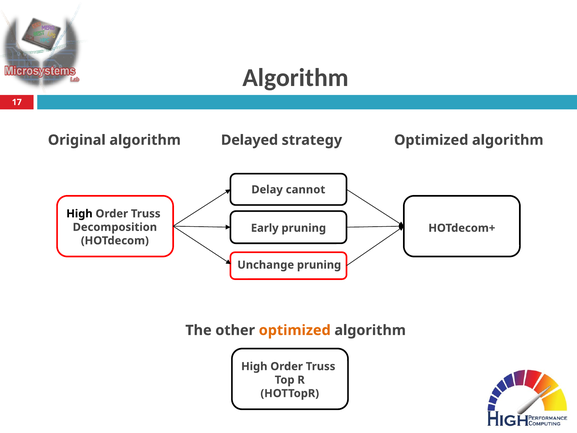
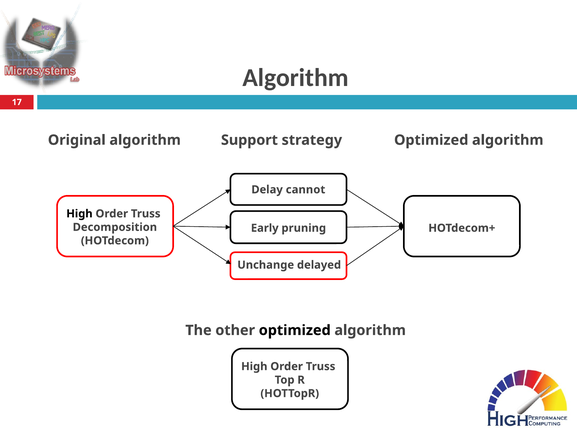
Delayed: Delayed -> Support (249, 140)
Unchange pruning: pruning -> delayed (319, 265)
optimized colour: orange -> black (295, 330)
